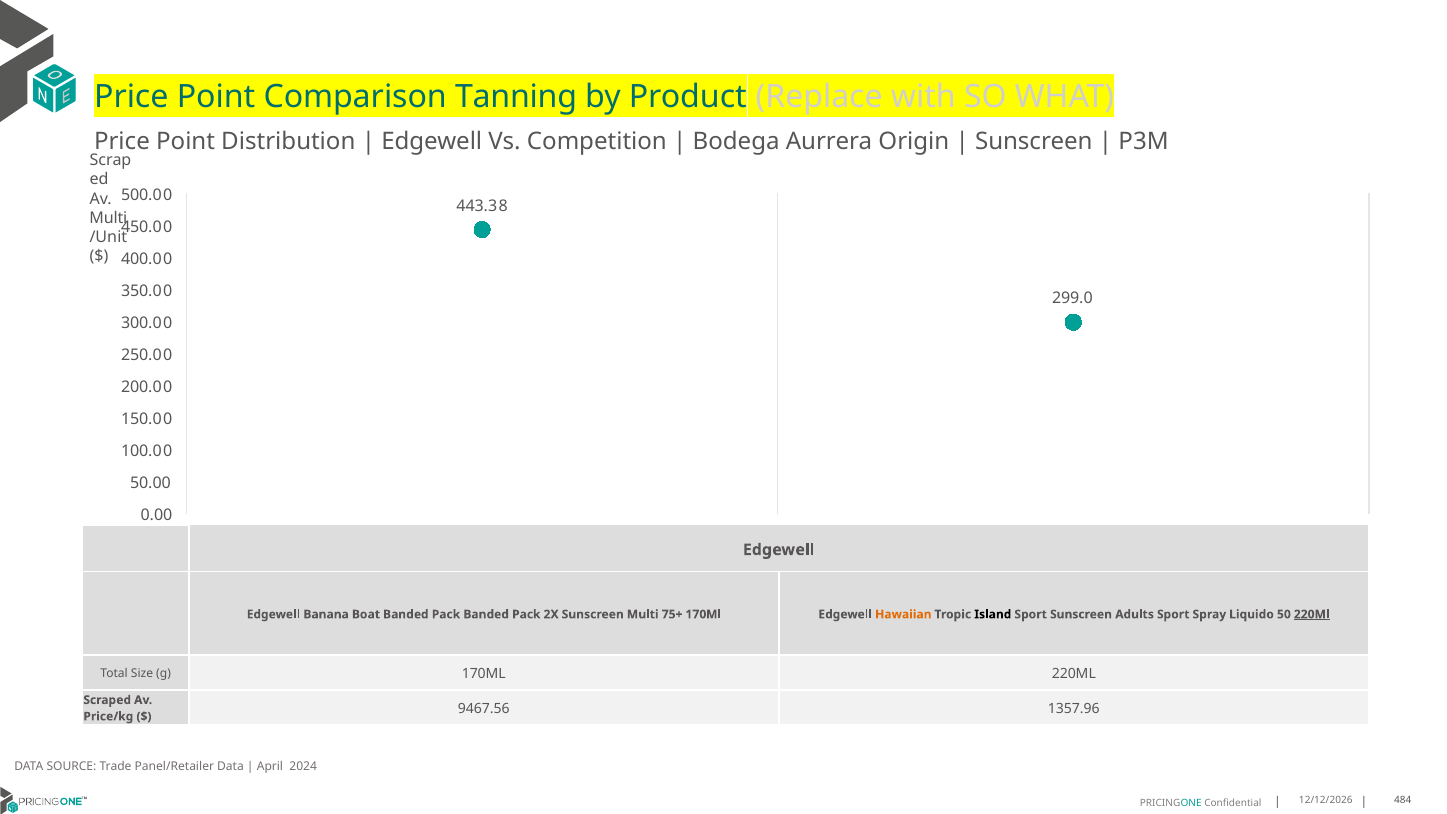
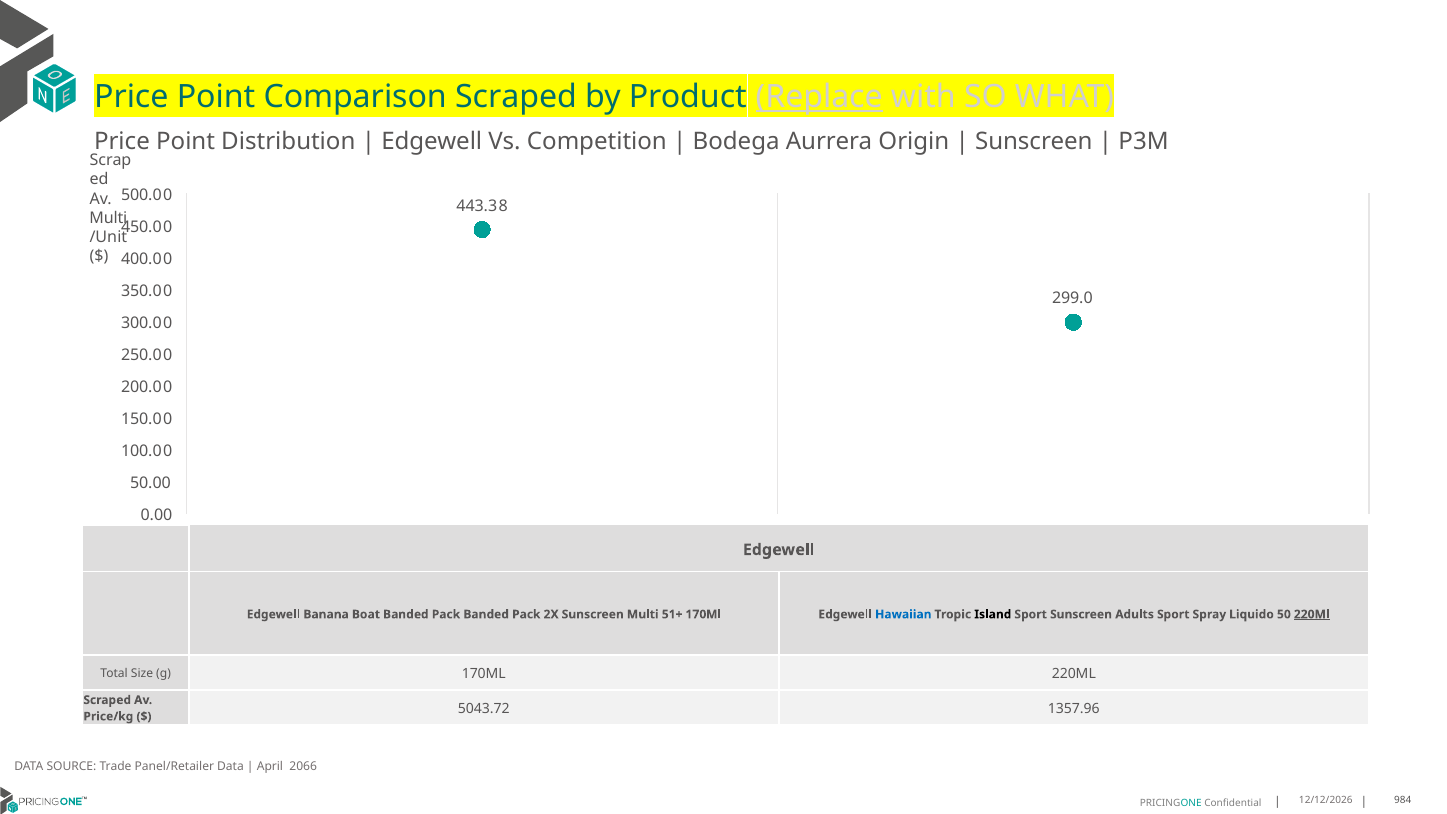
Comparison Tanning: Tanning -> Scraped (516, 97)
Replace underline: none -> present (819, 97)
75+: 75+ -> 51+ (672, 614)
Hawaiian colour: orange -> blue (903, 614)
9467.56: 9467.56 -> 5043.72 (484, 708)
2024: 2024 -> 2066 (303, 767)
484: 484 -> 984 (1403, 800)
